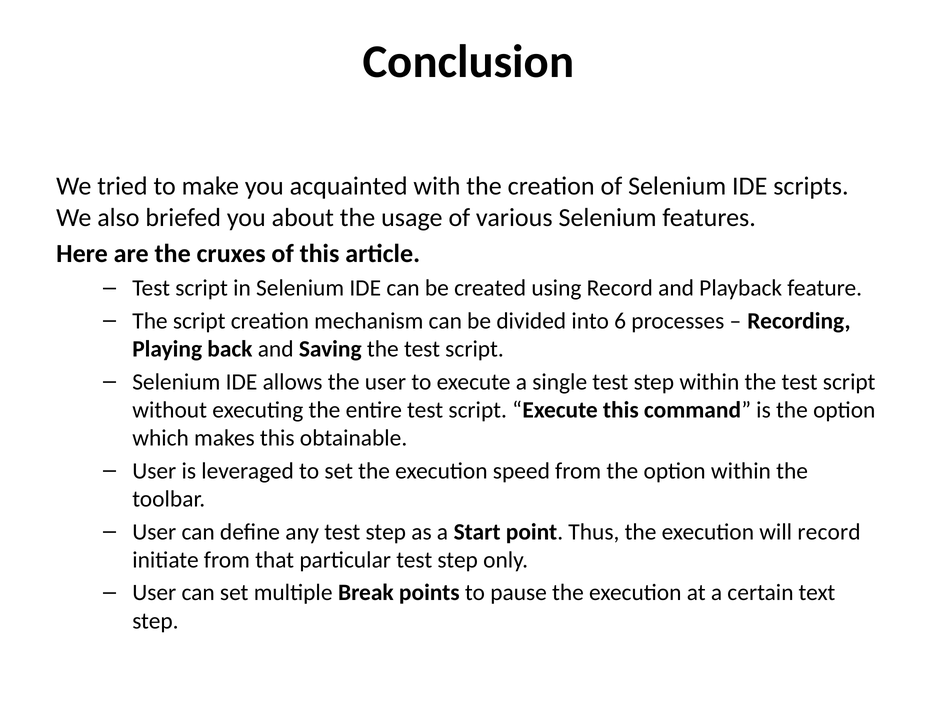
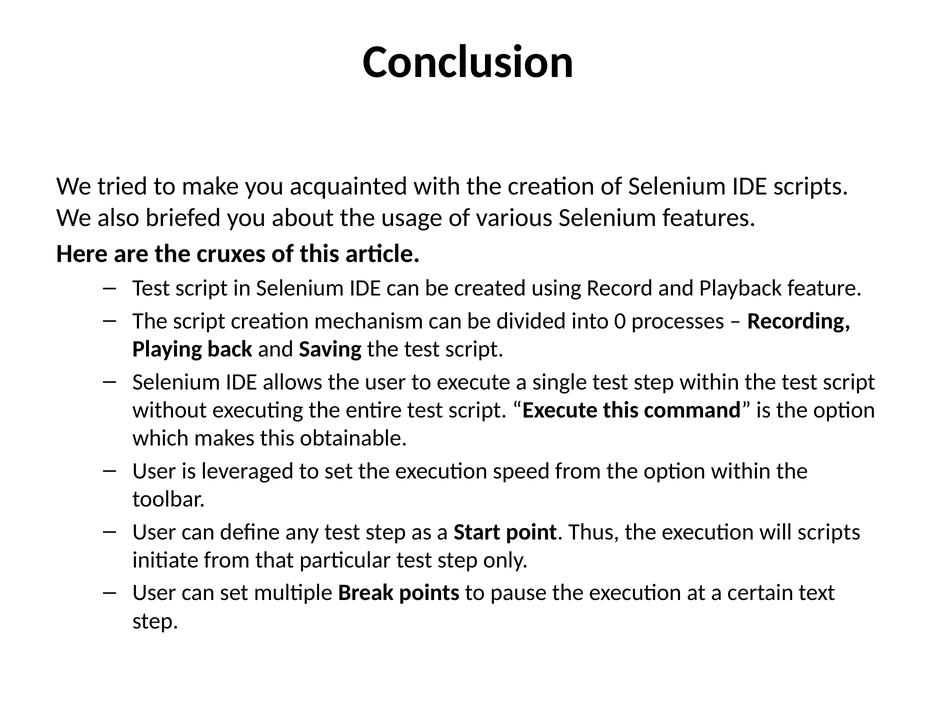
6: 6 -> 0 (620, 321)
will record: record -> scripts (829, 532)
